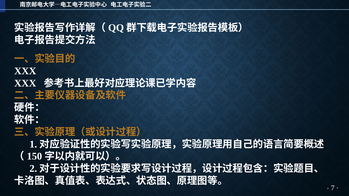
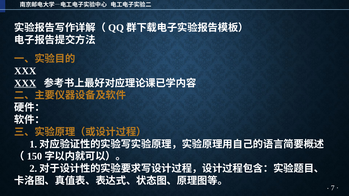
XXX underline: none -> present (25, 83)
